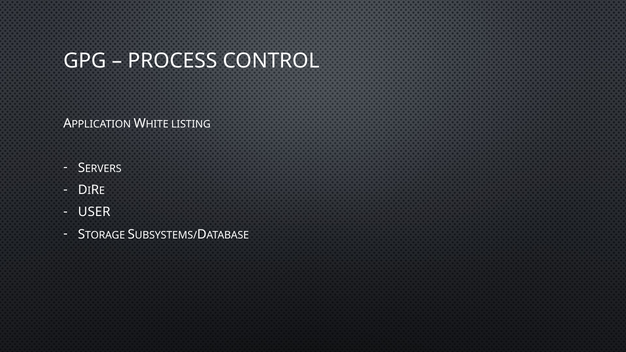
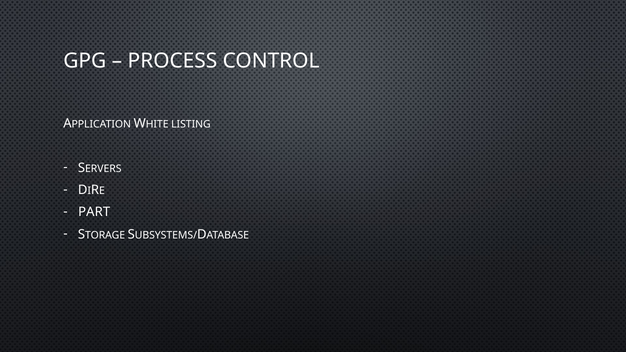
USER: USER -> PART (94, 212)
